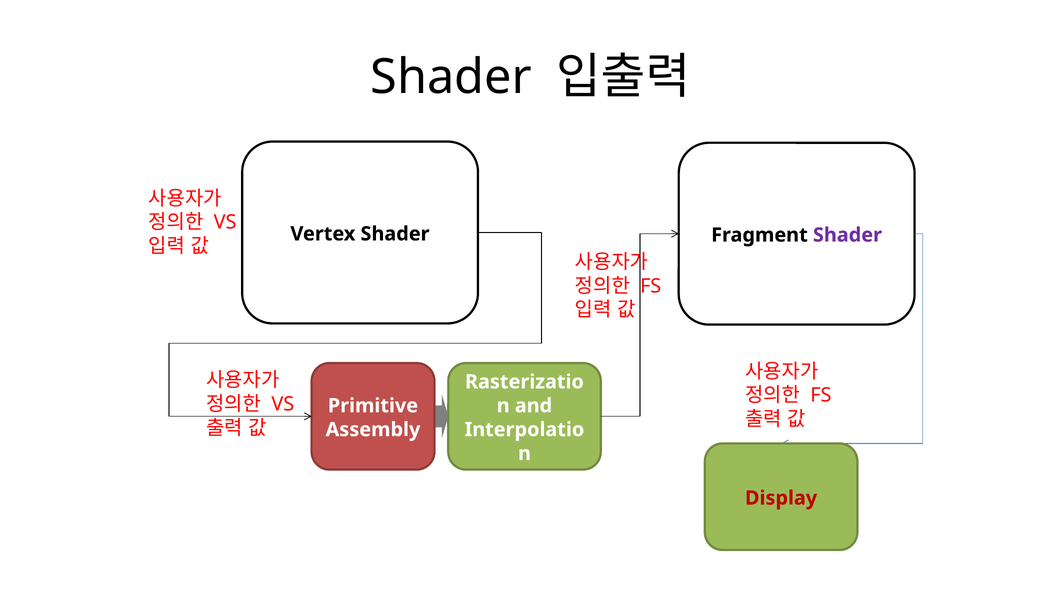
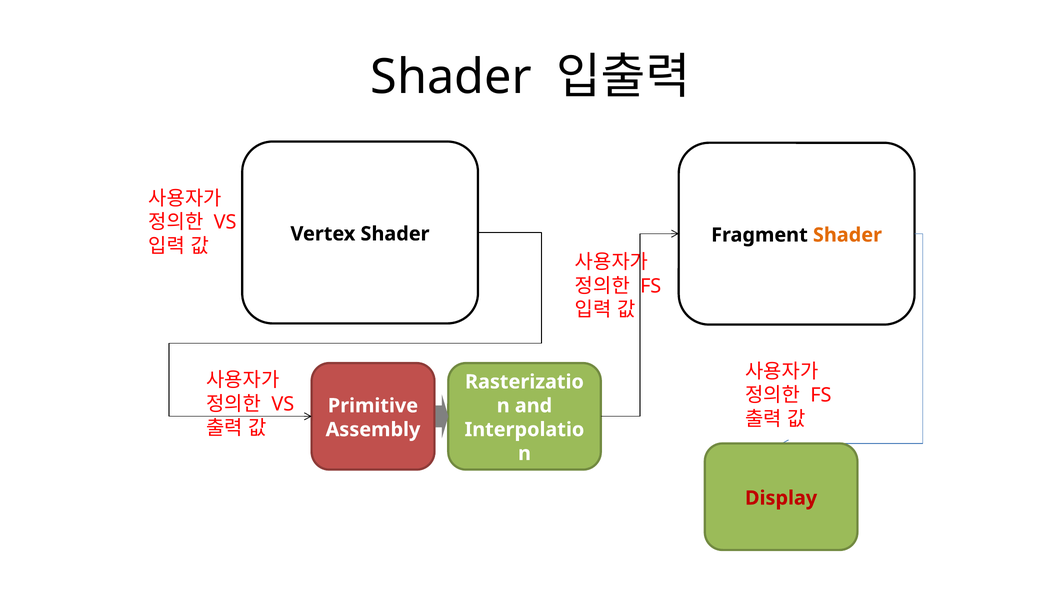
Shader colour: purple -> orange (847, 235)
